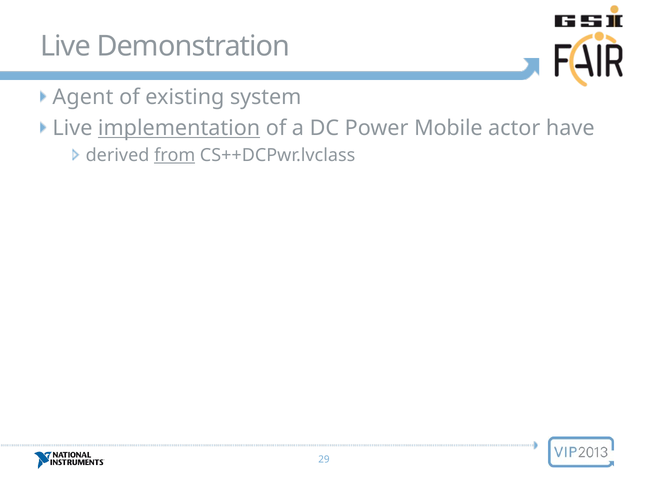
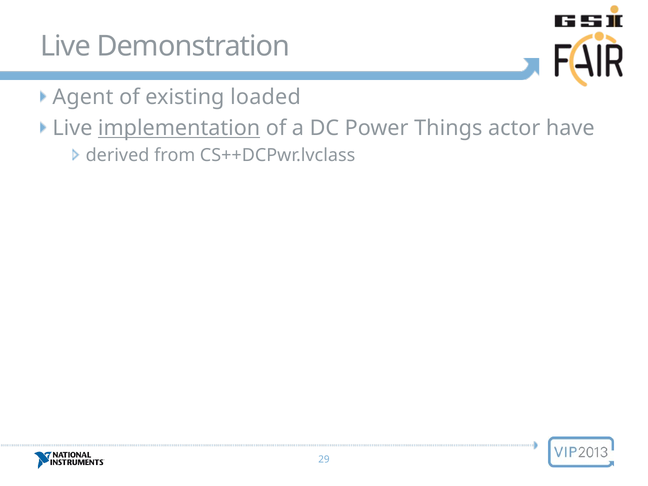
system: system -> loaded (265, 97)
Mobile: Mobile -> Things (448, 128)
from underline: present -> none (175, 155)
